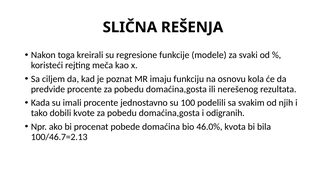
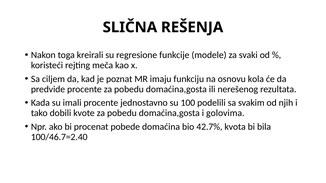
odigranih: odigranih -> golovima (225, 113)
46.0%: 46.0% -> 42.7% (209, 127)
100/46.7=2.13: 100/46.7=2.13 -> 100/46.7=2.40 (59, 137)
